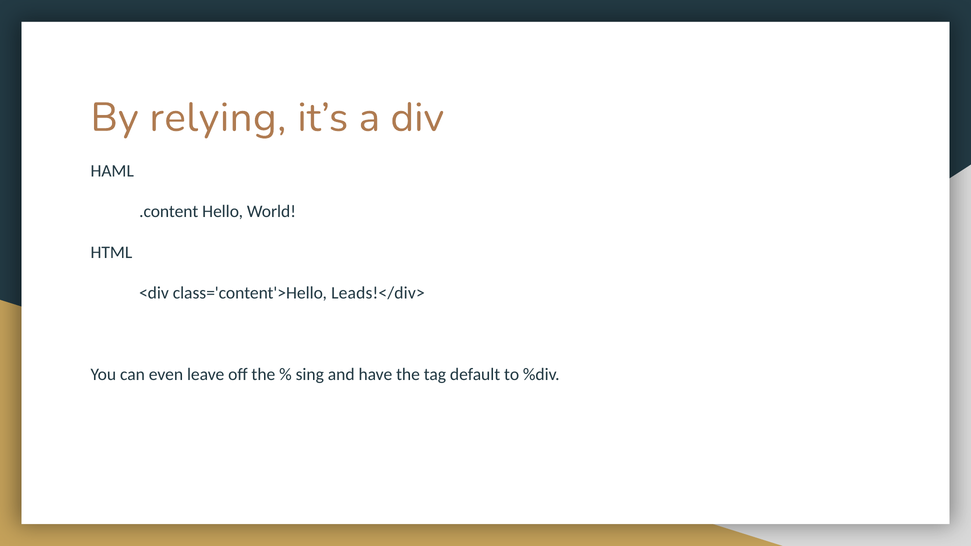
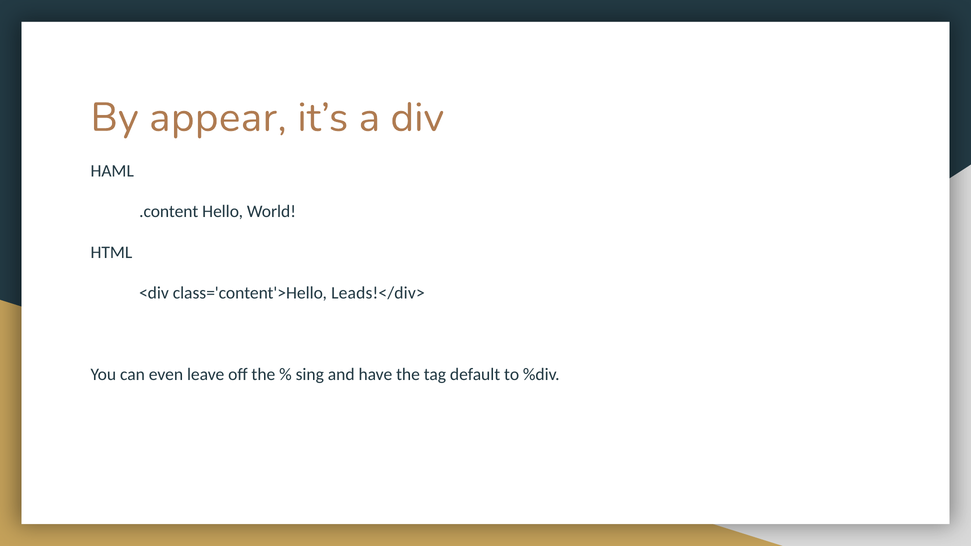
relying: relying -> appear (218, 118)
